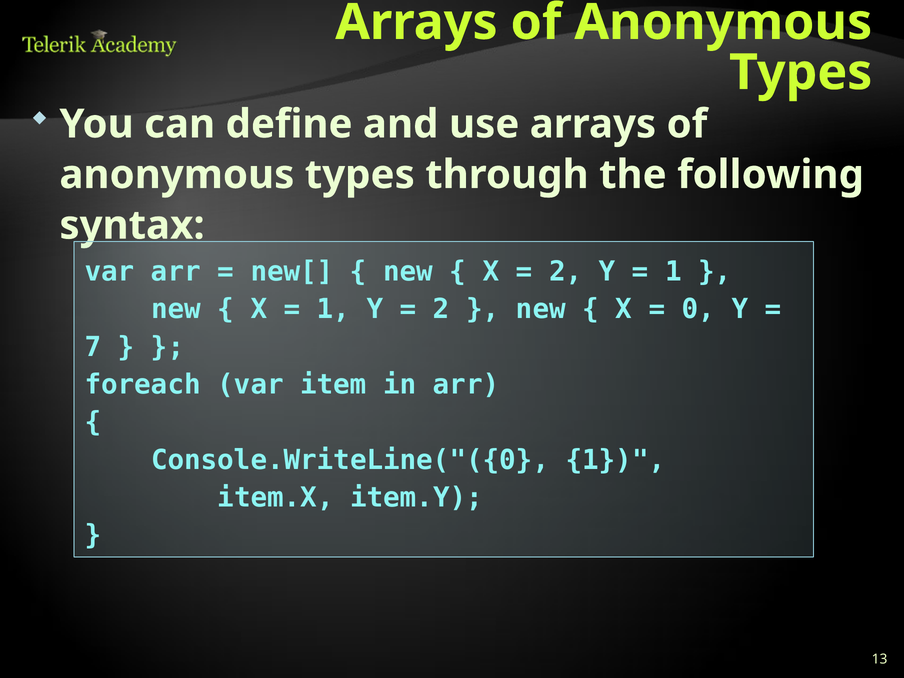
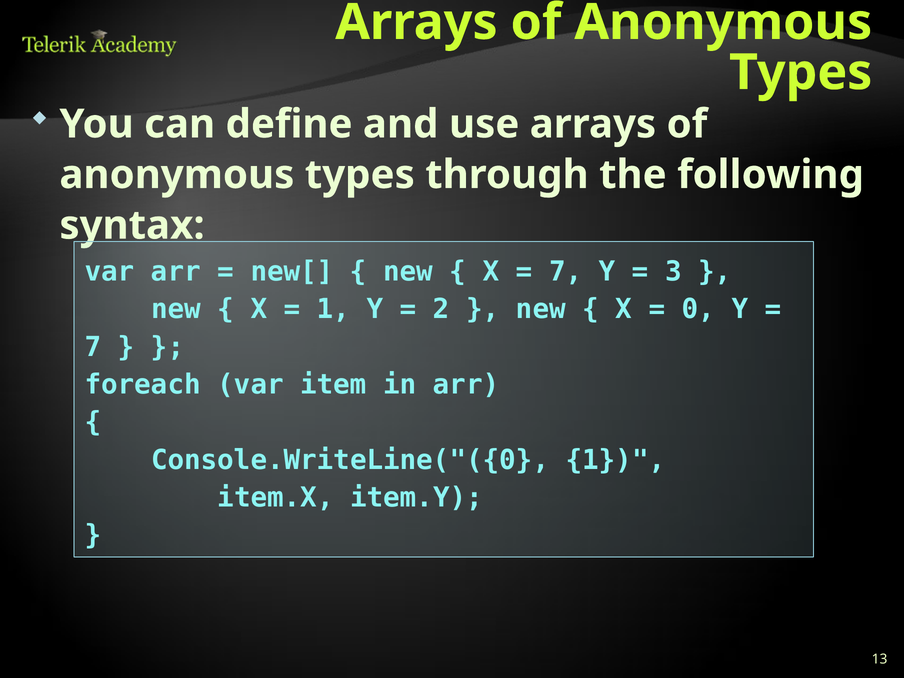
2: 2 -> 7 (566, 272)
1: 1 -> 3 (674, 272)
